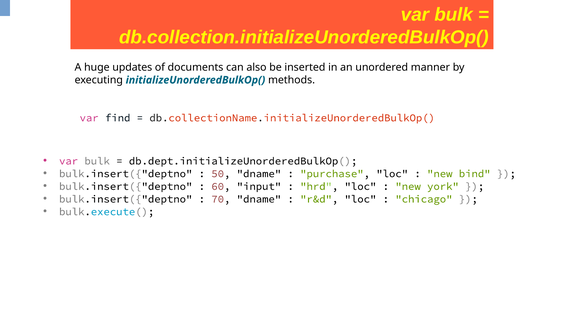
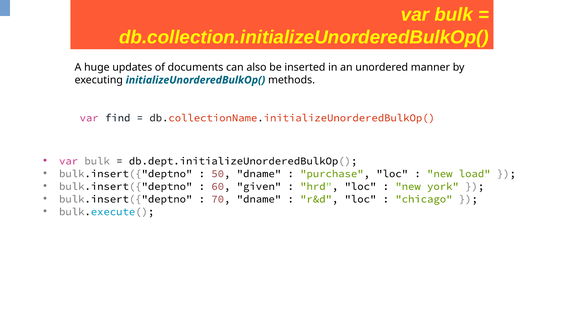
bind: bind -> load (475, 174)
input: input -> given (259, 186)
